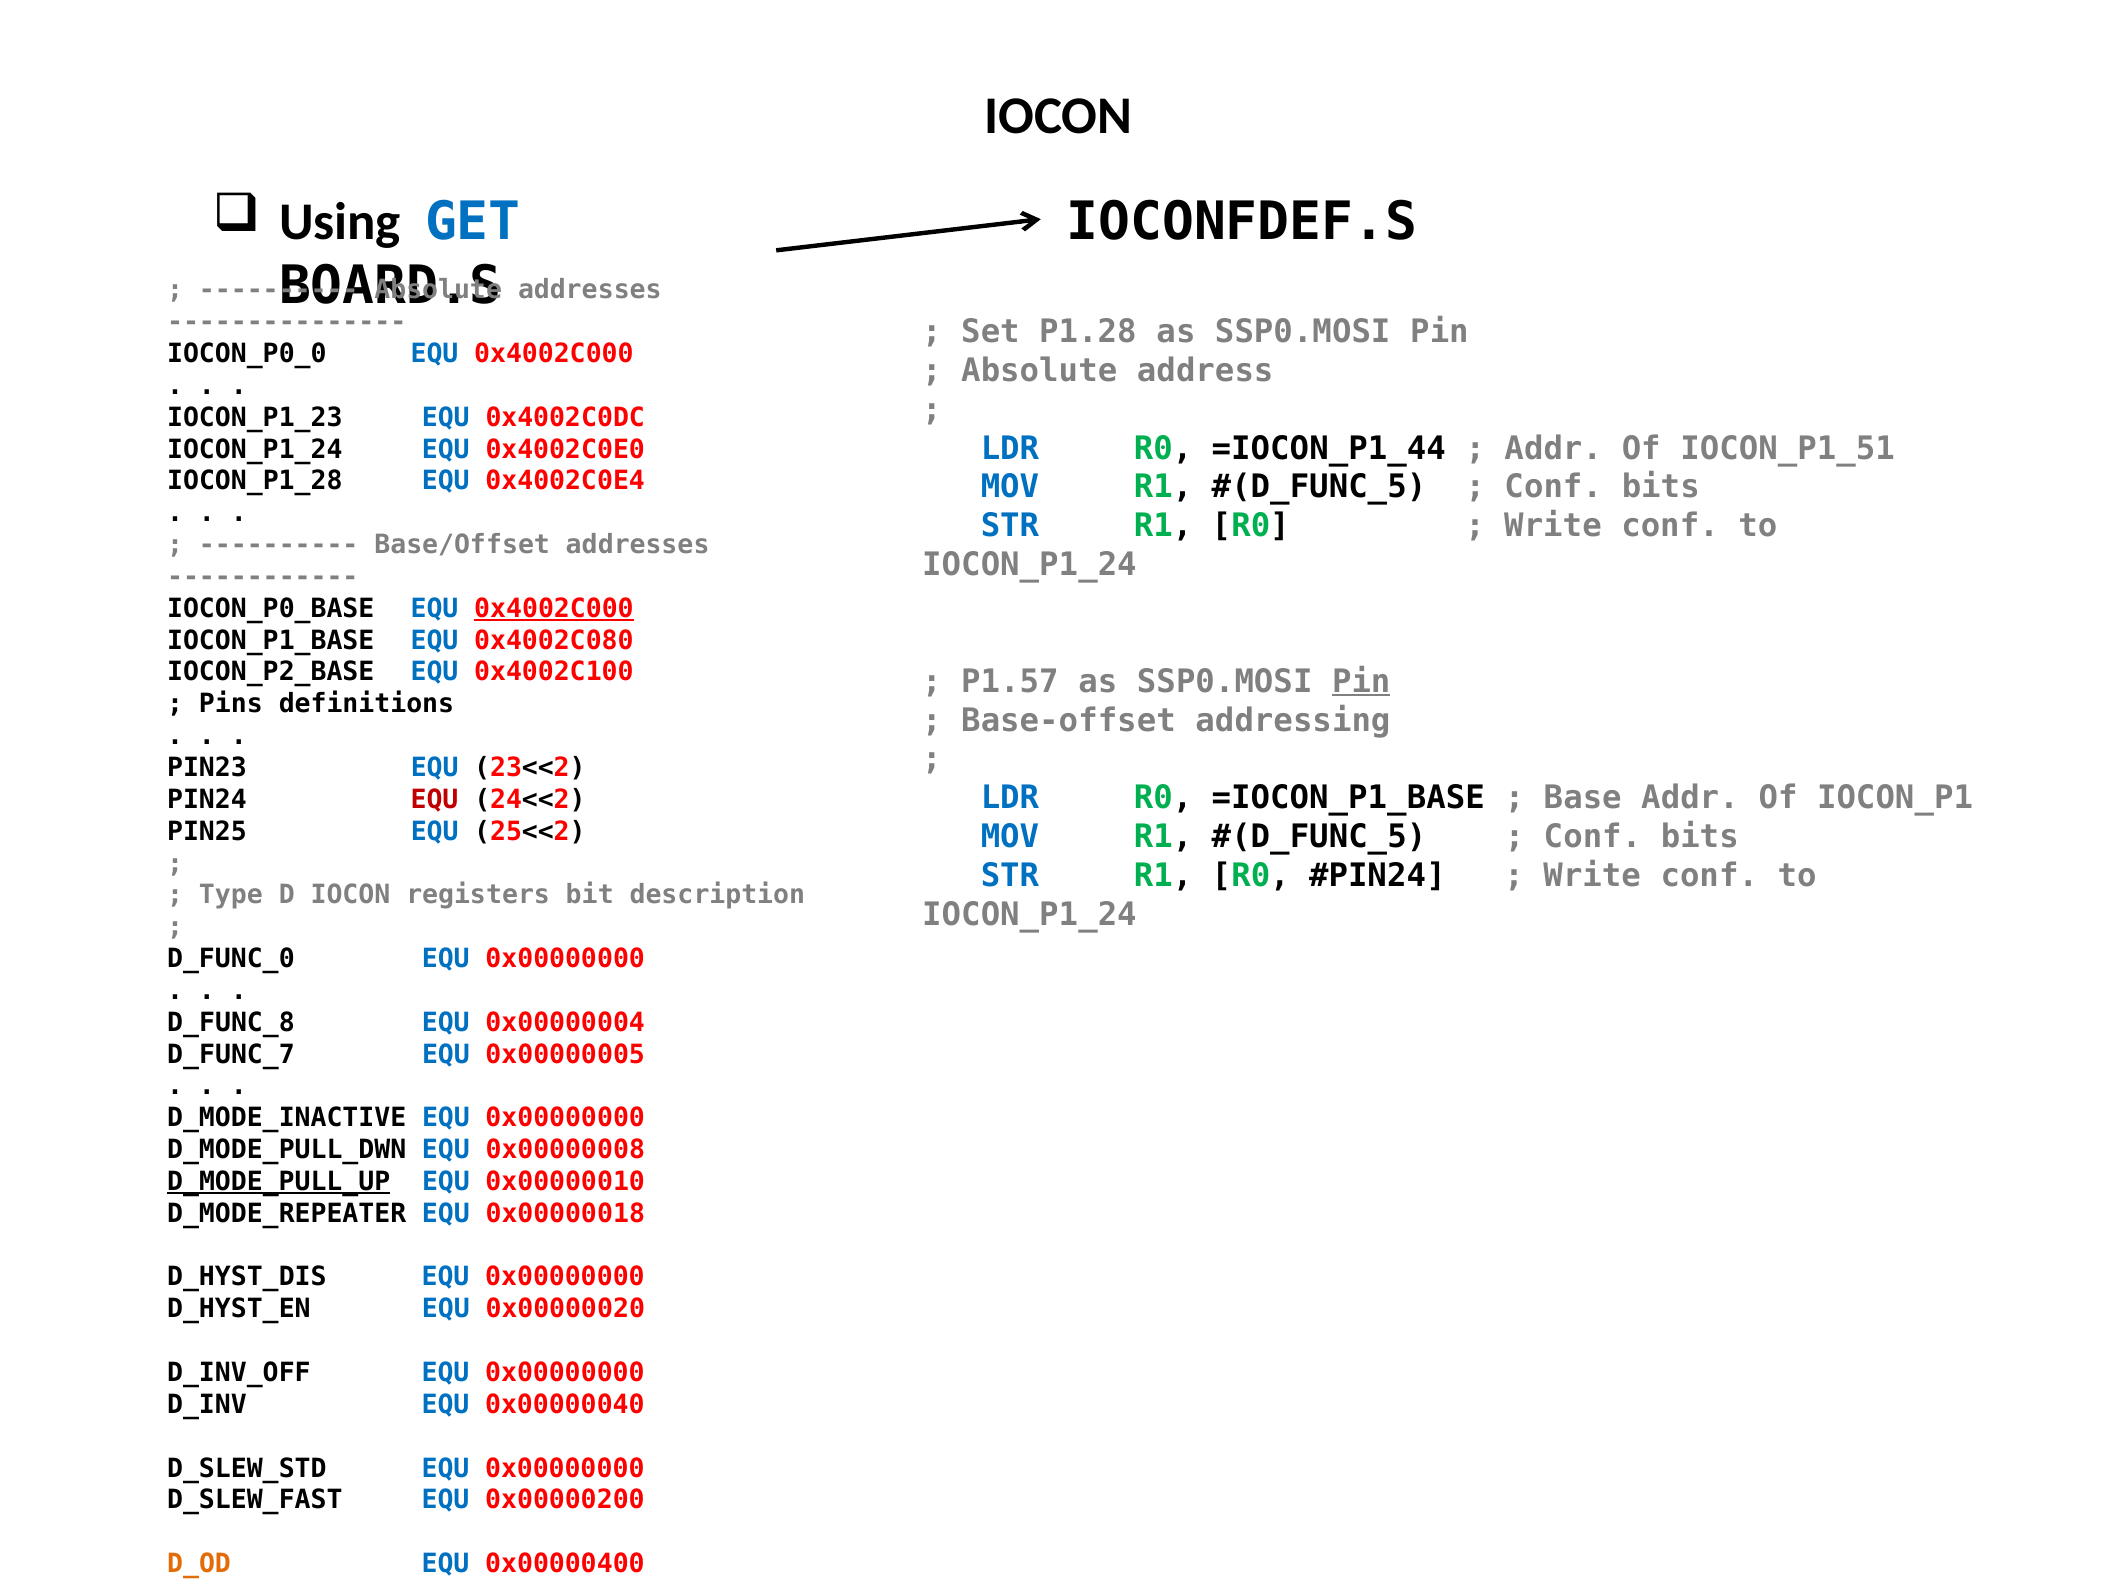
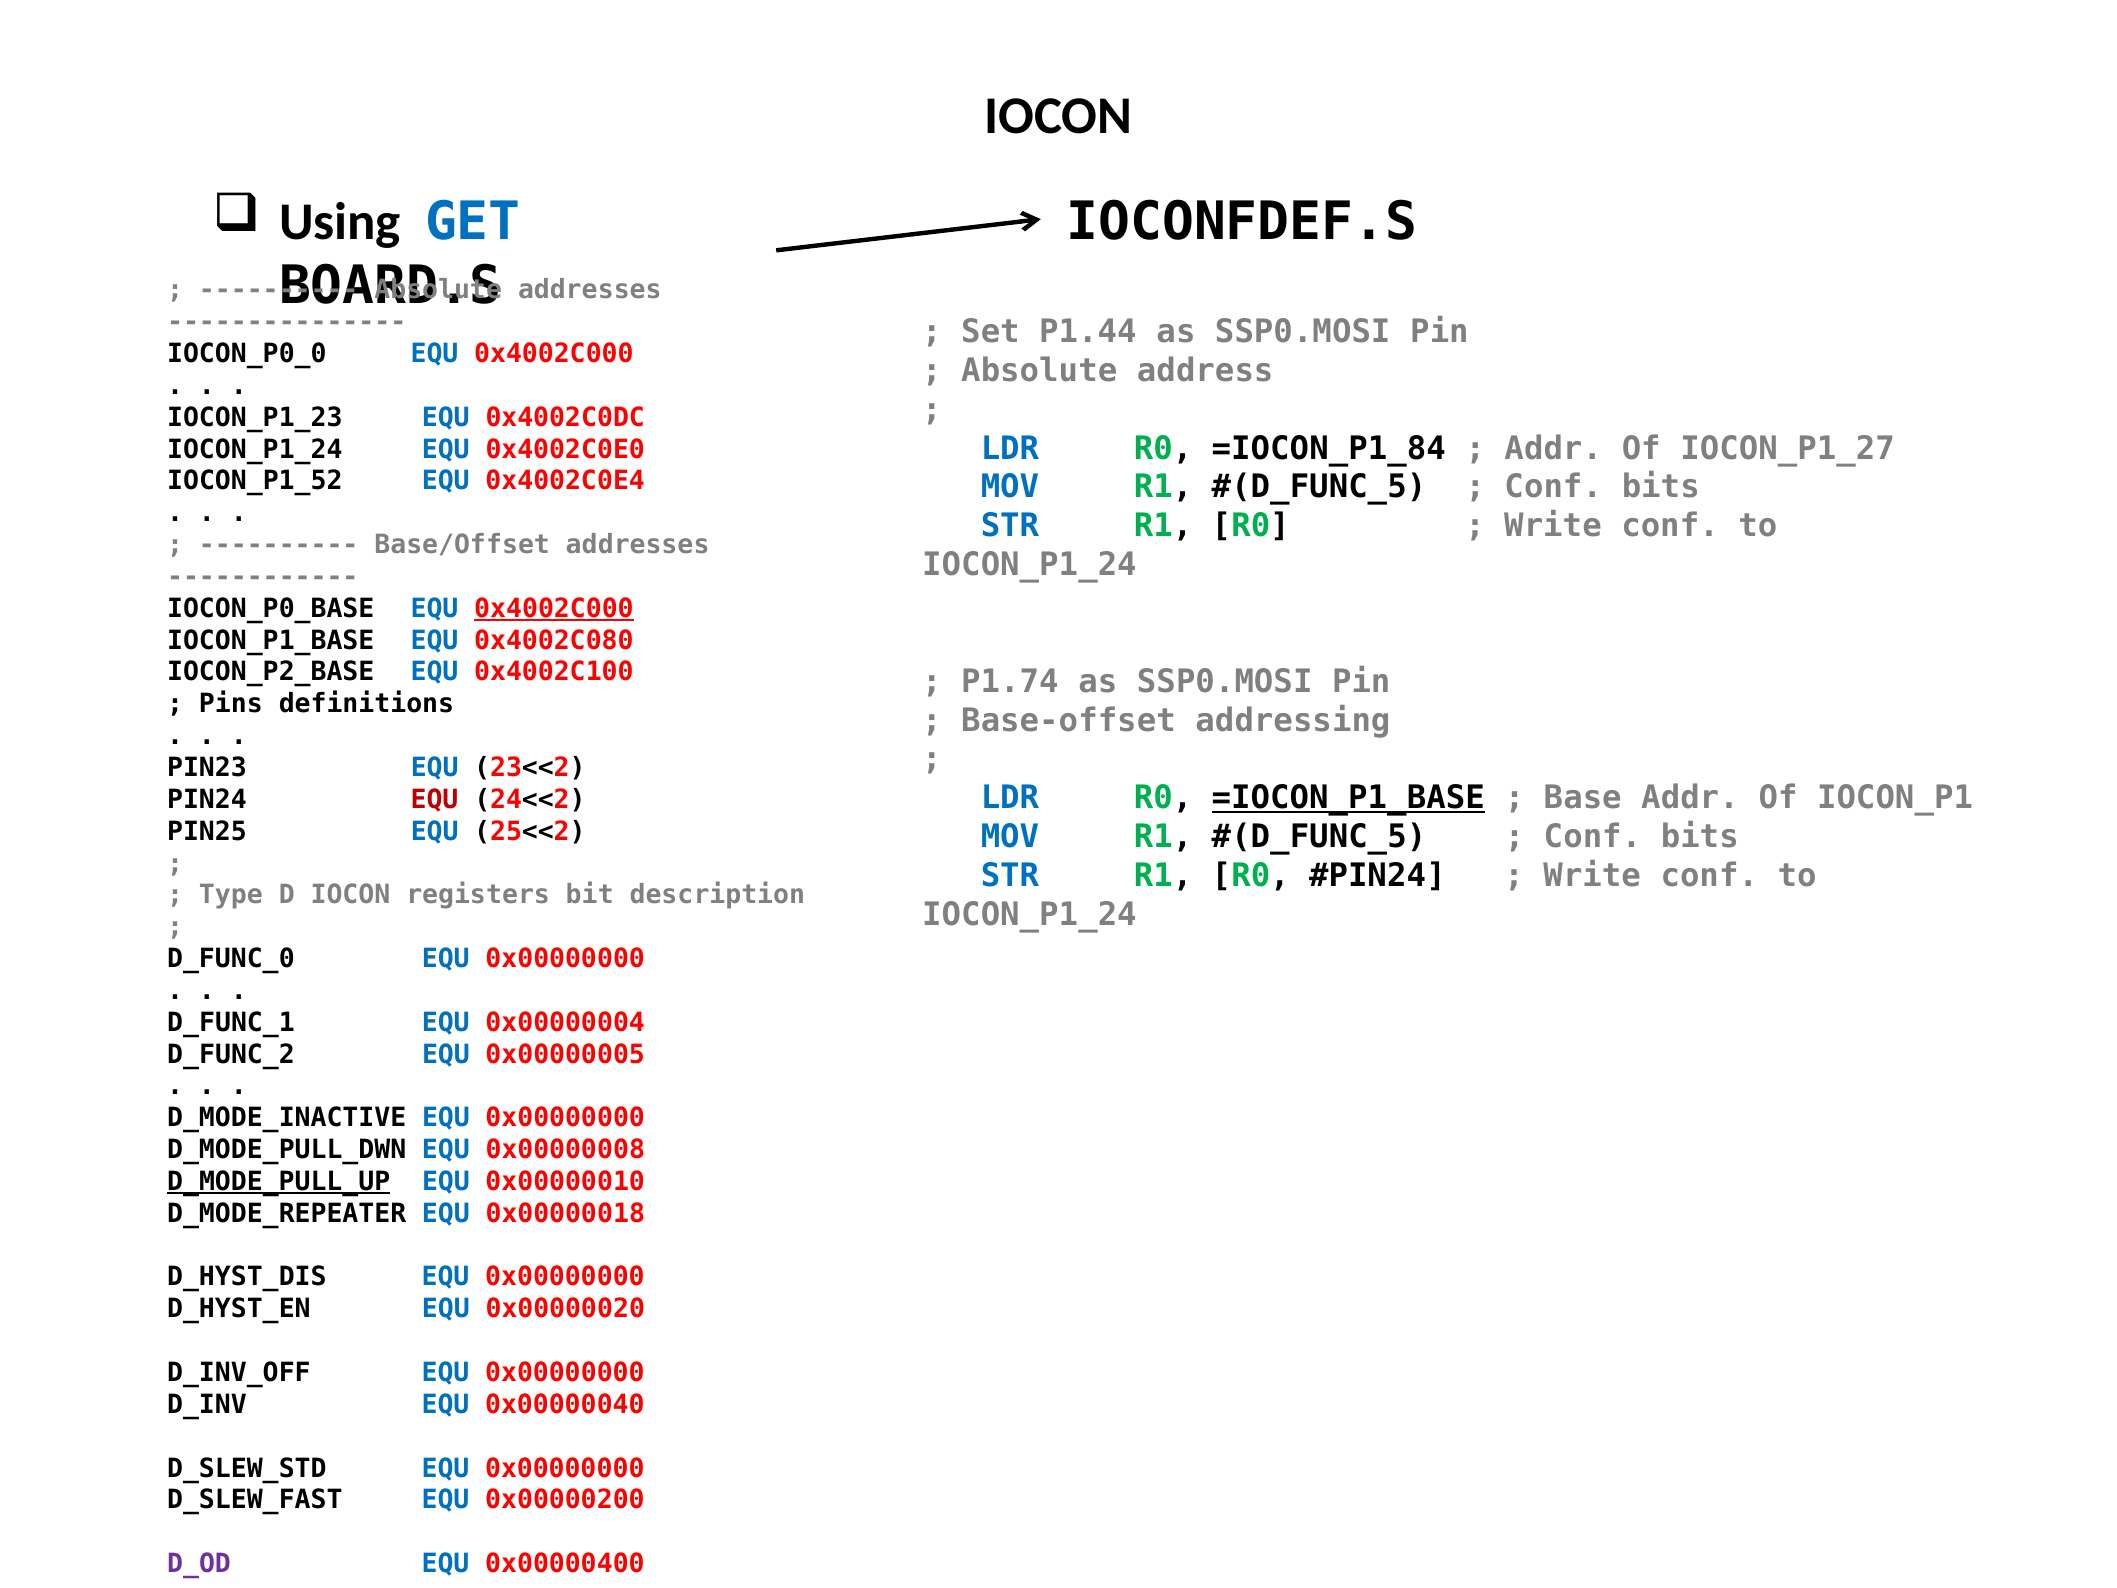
P1.28: P1.28 -> P1.44 (1088, 332)
=IOCON_P1_44: =IOCON_P1_44 -> =IOCON_P1_84 (1329, 448)
IOCON_P1_51: IOCON_P1_51 -> IOCON_P1_27 (1788, 448)
IOCON_P1_28: IOCON_P1_28 -> IOCON_P1_52 (255, 481)
P1.57: P1.57 -> P1.74 (1010, 681)
Pin underline: present -> none (1361, 681)
=IOCON_P1_BASE underline: none -> present (1348, 798)
D_FUNC_8: D_FUNC_8 -> D_FUNC_1 (231, 1022)
D_FUNC_7: D_FUNC_7 -> D_FUNC_2 (231, 1054)
D_OD colour: orange -> purple (199, 1564)
